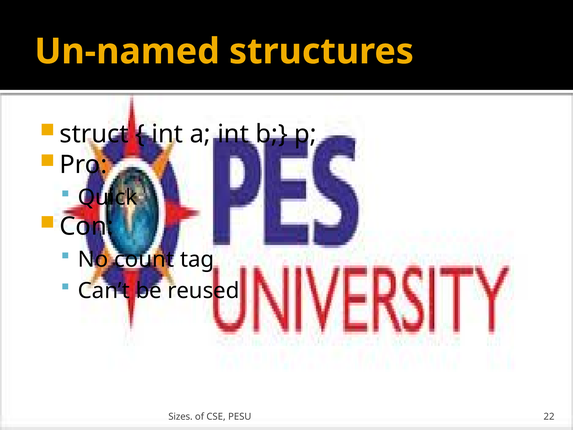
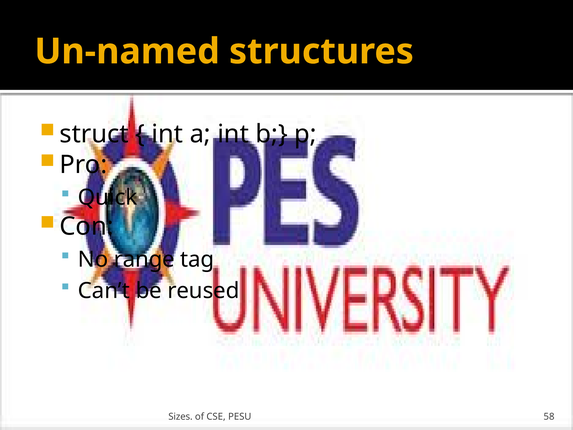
count: count -> range (144, 259)
22: 22 -> 58 (549, 416)
